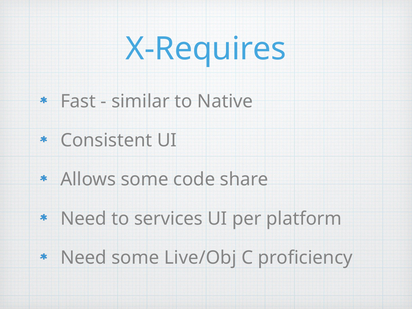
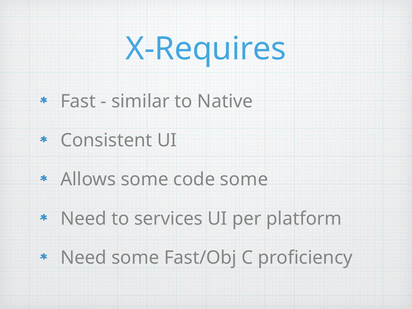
code share: share -> some (244, 180)
Live/Obj: Live/Obj -> Fast/Obj (200, 258)
